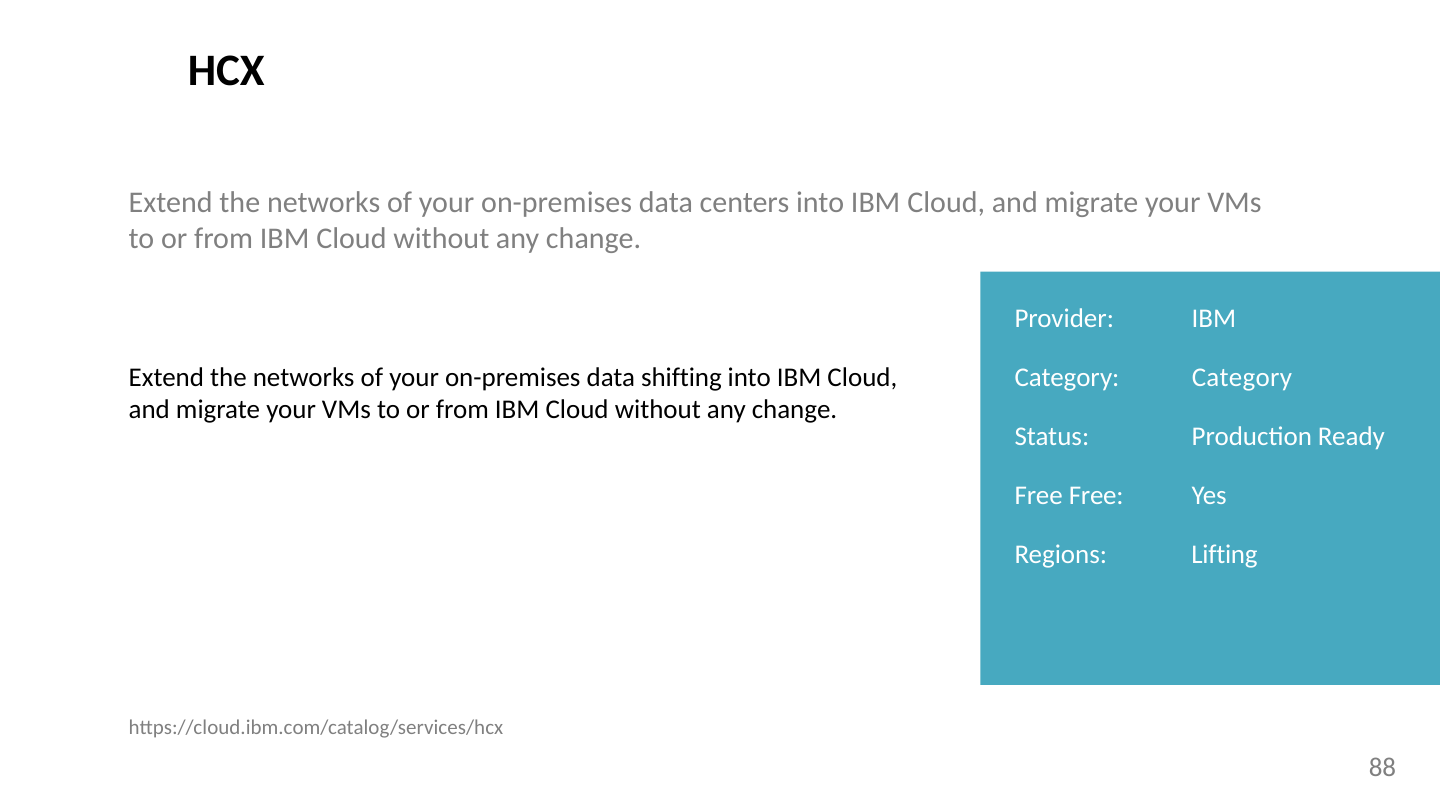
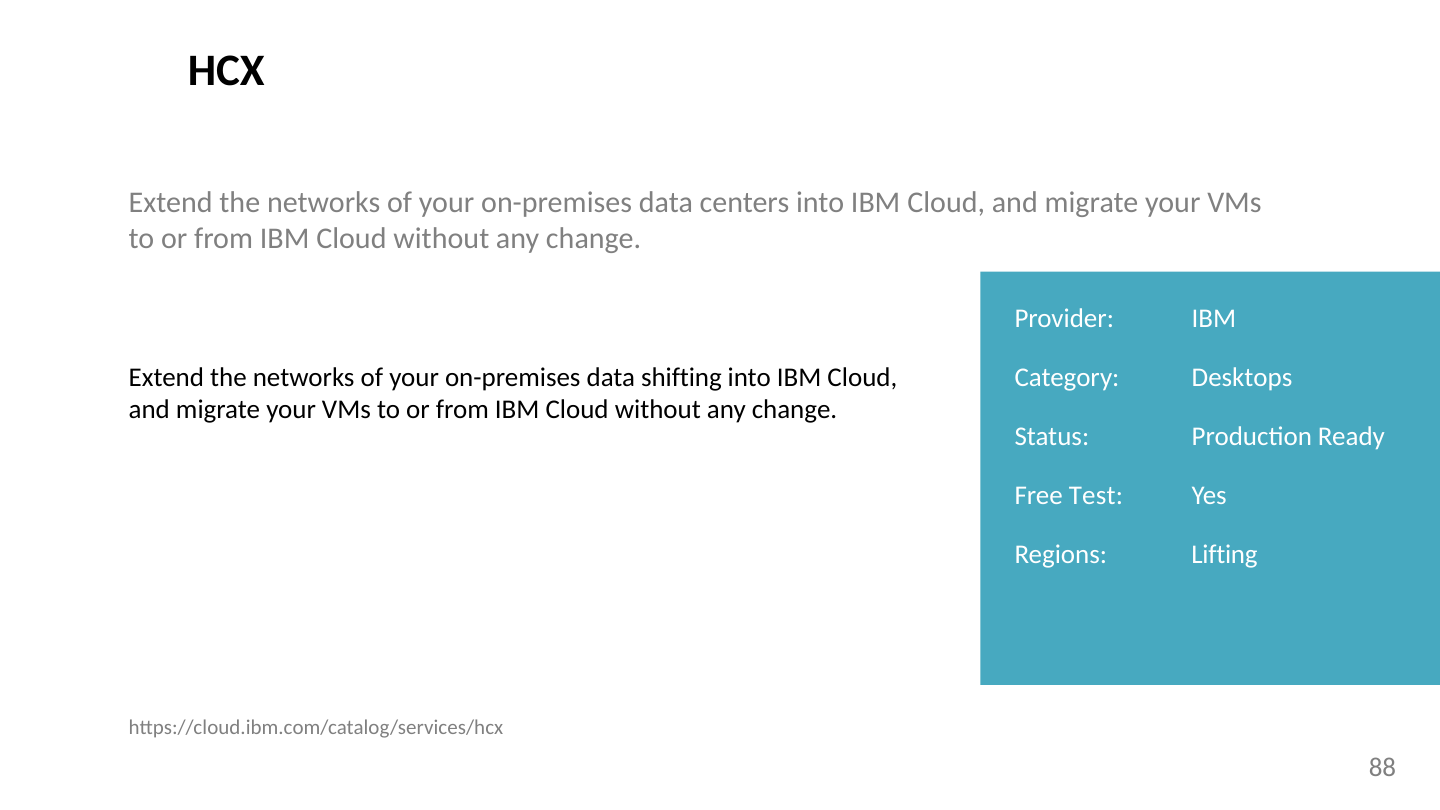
Category Category: Category -> Desktops (1242, 378)
Free Free: Free -> Test (1096, 496)
